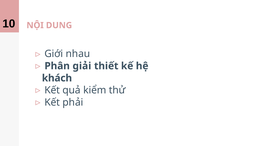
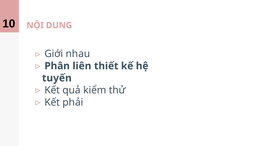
giải: giải -> liên (82, 66)
khách: khách -> tuyến (57, 78)
